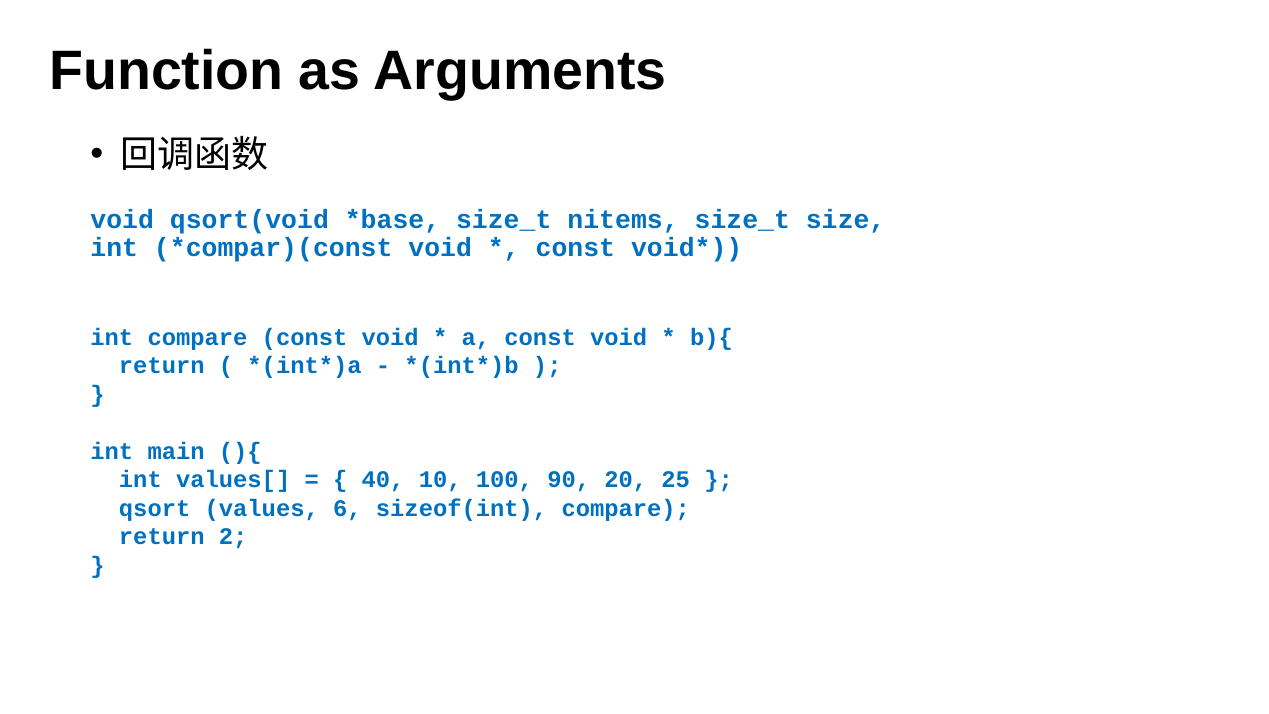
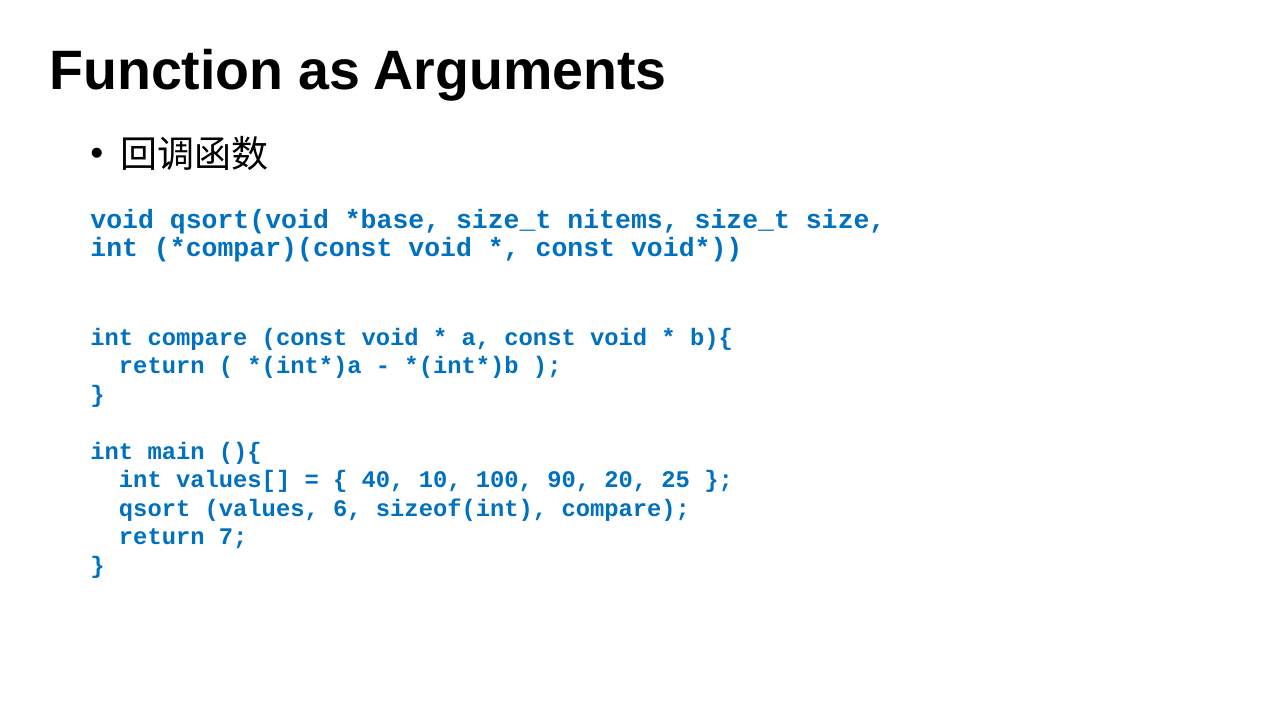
2: 2 -> 7 (233, 537)
